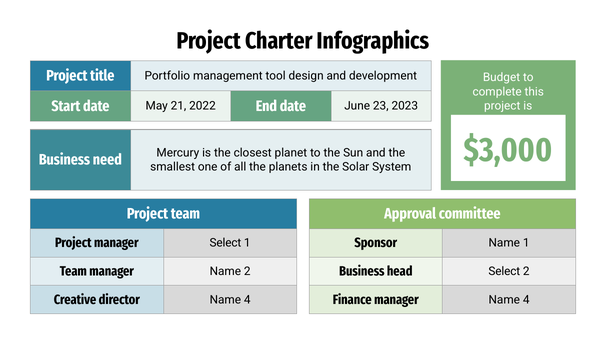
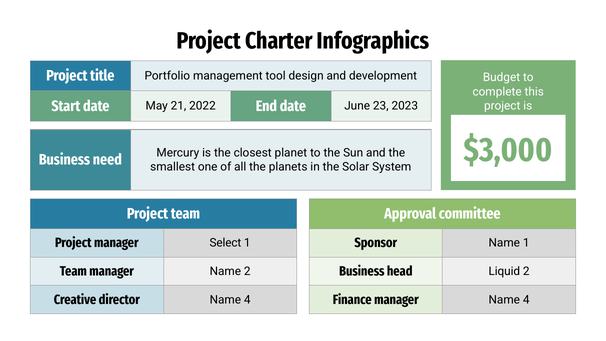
head Select: Select -> Liquid (504, 271)
